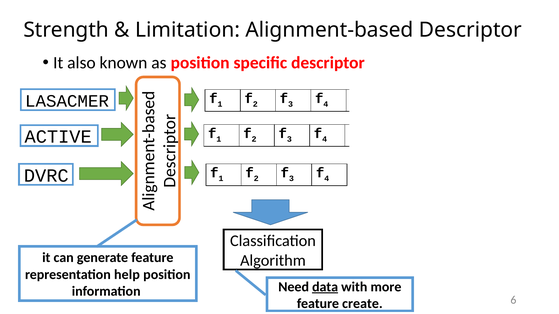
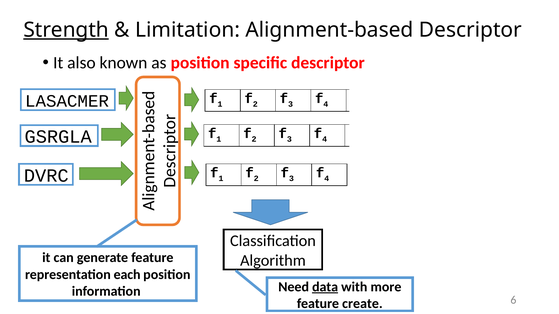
Strength underline: none -> present (66, 30)
ACTIVE: ACTIVE -> GSRGLA (58, 137)
help: help -> each (127, 275)
